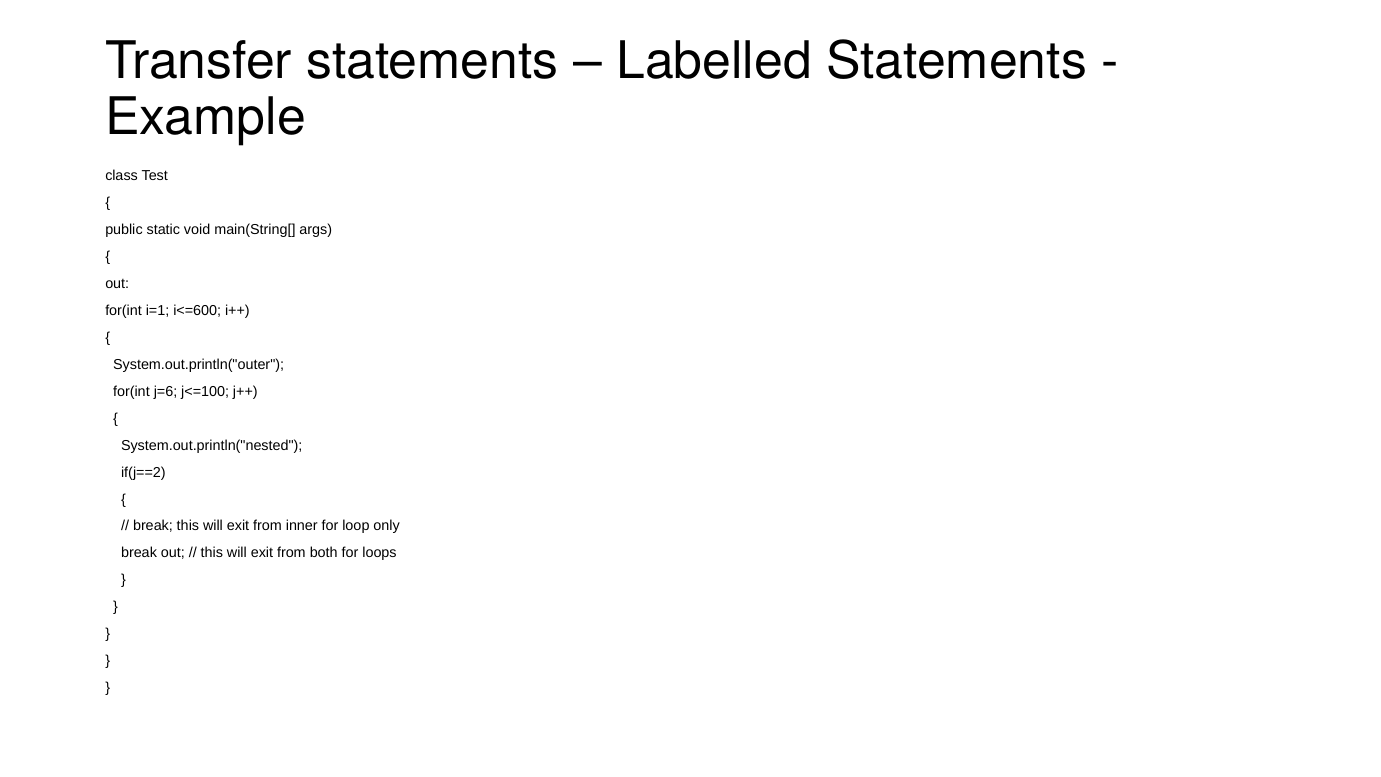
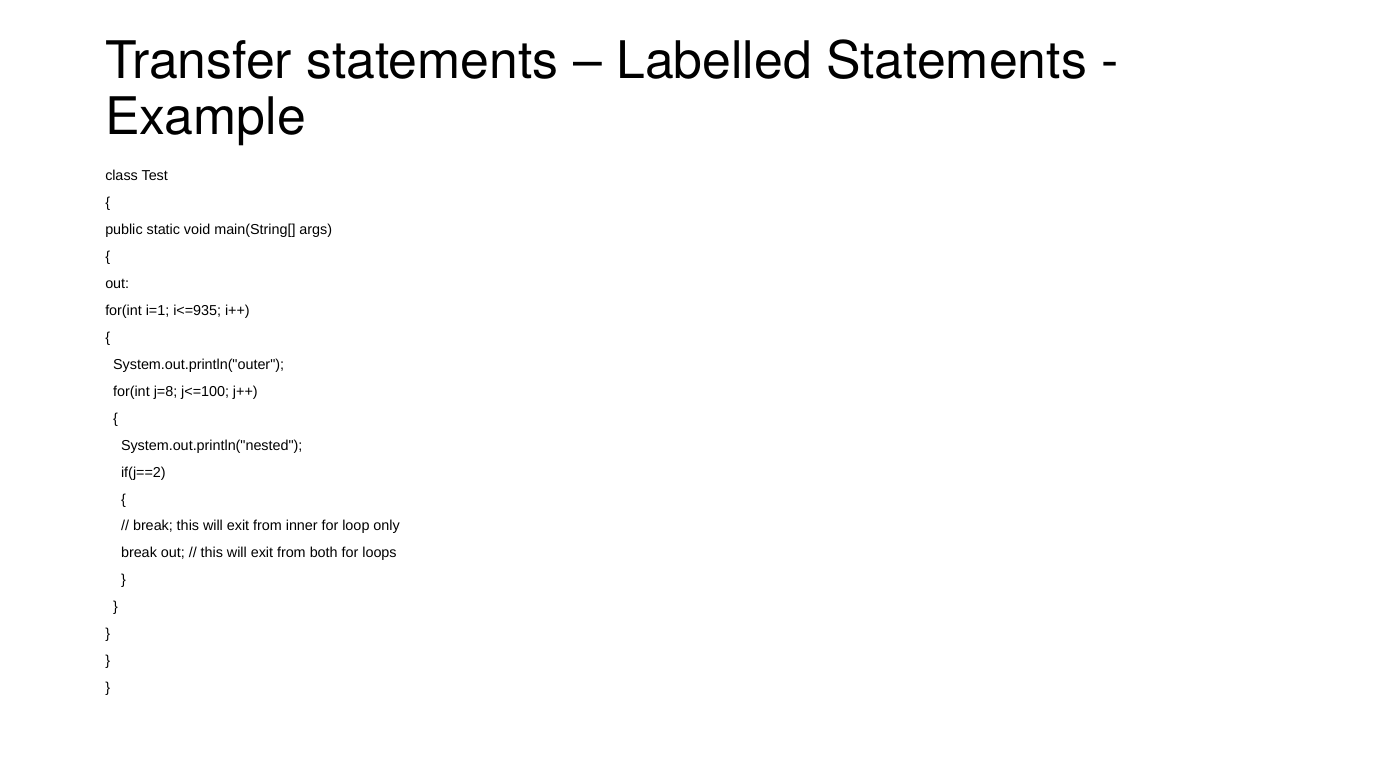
i<=600: i<=600 -> i<=935 (197, 311)
j=6: j=6 -> j=8 (166, 391)
